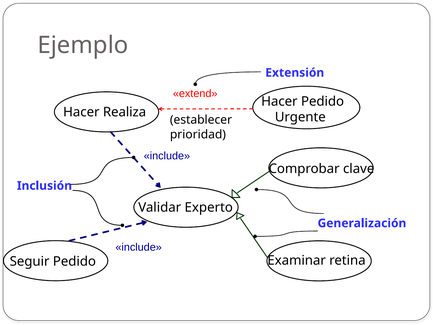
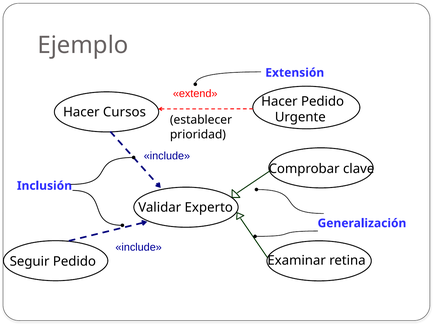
Realiza: Realiza -> Cursos (124, 112)
